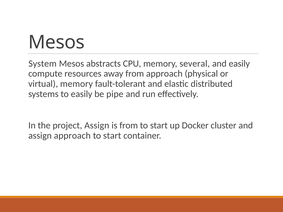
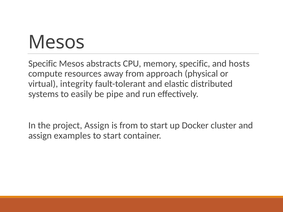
System: System -> Specific (43, 64)
memory several: several -> specific (195, 64)
and easily: easily -> hosts (239, 64)
virtual memory: memory -> integrity (76, 84)
assign approach: approach -> examples (72, 136)
